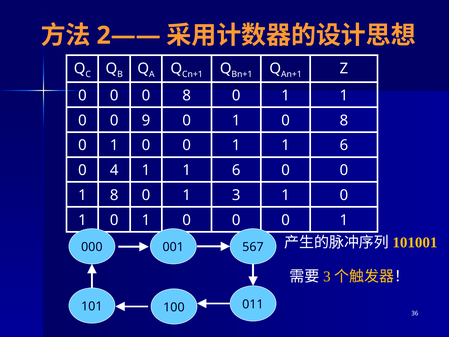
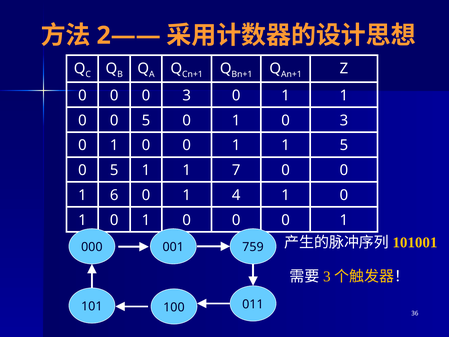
0 0 8: 8 -> 3 (187, 95)
0 0 9: 9 -> 5 (146, 120)
1 0 8: 8 -> 3 (344, 120)
0 1 1 6: 6 -> 5 (344, 145)
4: 4 -> 5 (114, 170)
6: 6 -> 7 (236, 170)
1 8: 8 -> 6 (114, 195)
3: 3 -> 4 (236, 195)
567: 567 -> 759 (253, 247)
